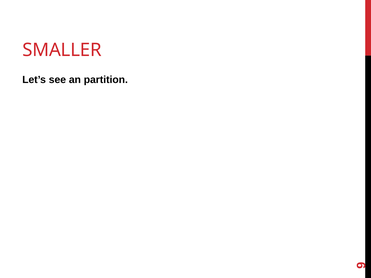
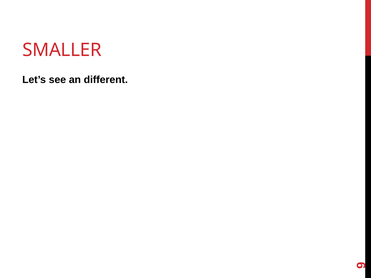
partition: partition -> different (106, 80)
